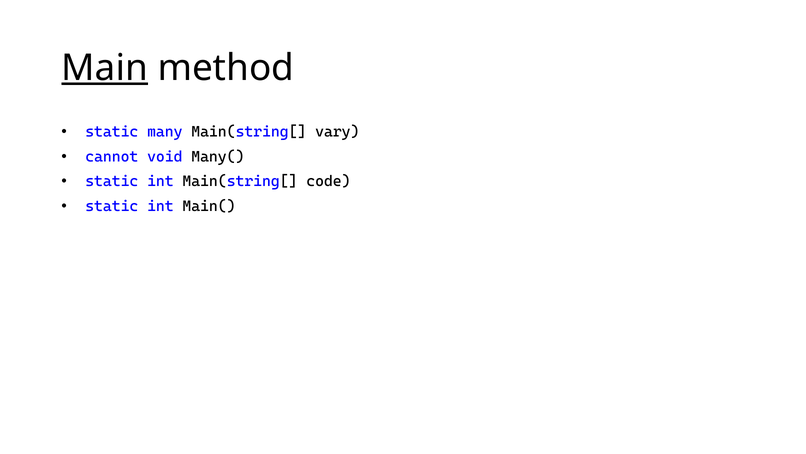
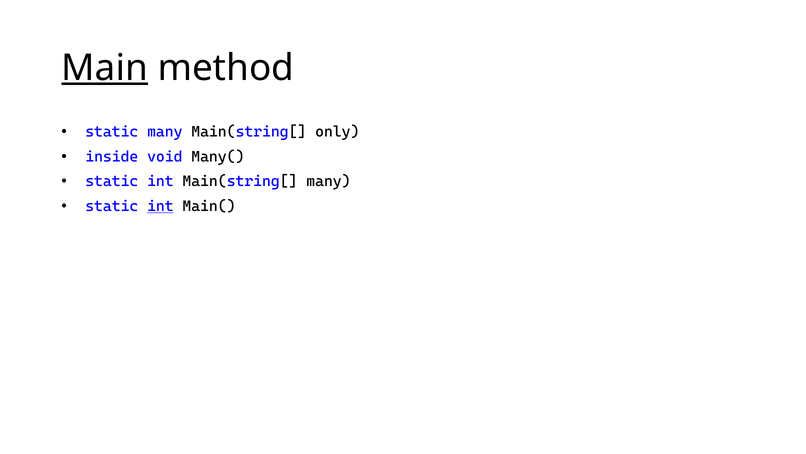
vary: vary -> only (337, 132)
cannot: cannot -> inside (112, 157)
Main(string[ code: code -> many (328, 181)
int underline: none -> present (160, 206)
